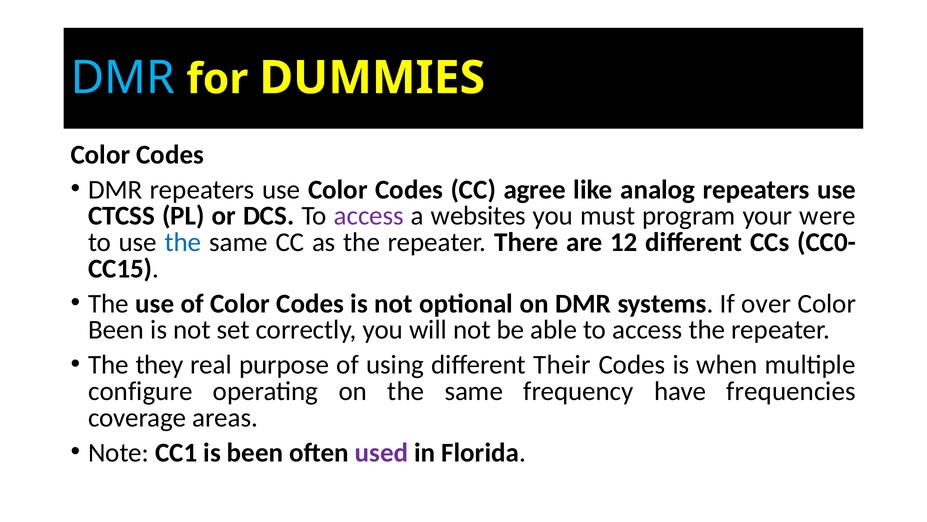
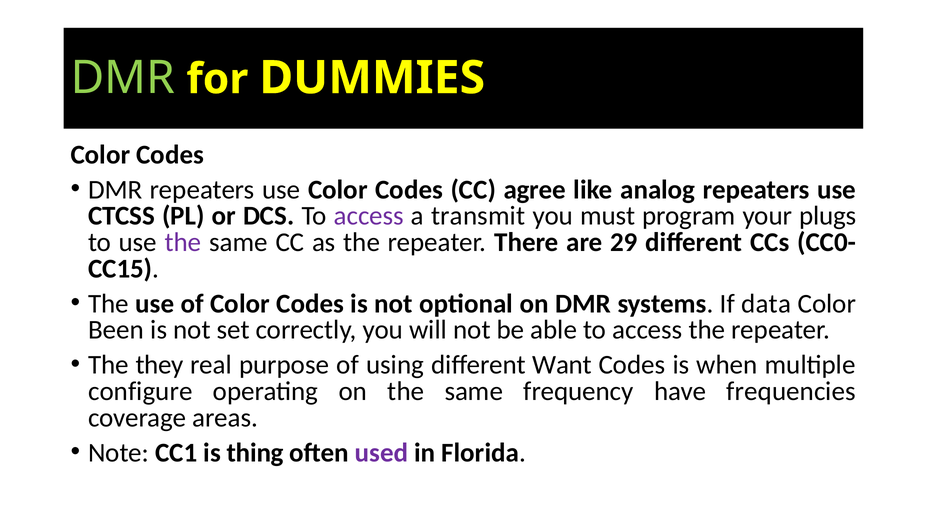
DMR colour: light blue -> light green (123, 78)
websites: websites -> transmit (478, 216)
were: were -> plugs (828, 216)
the colour: blue -> purple (183, 242)
12: 12 -> 29 (624, 242)
over: over -> data (766, 303)
Their: Their -> Want (562, 365)
is been: been -> thing (255, 452)
